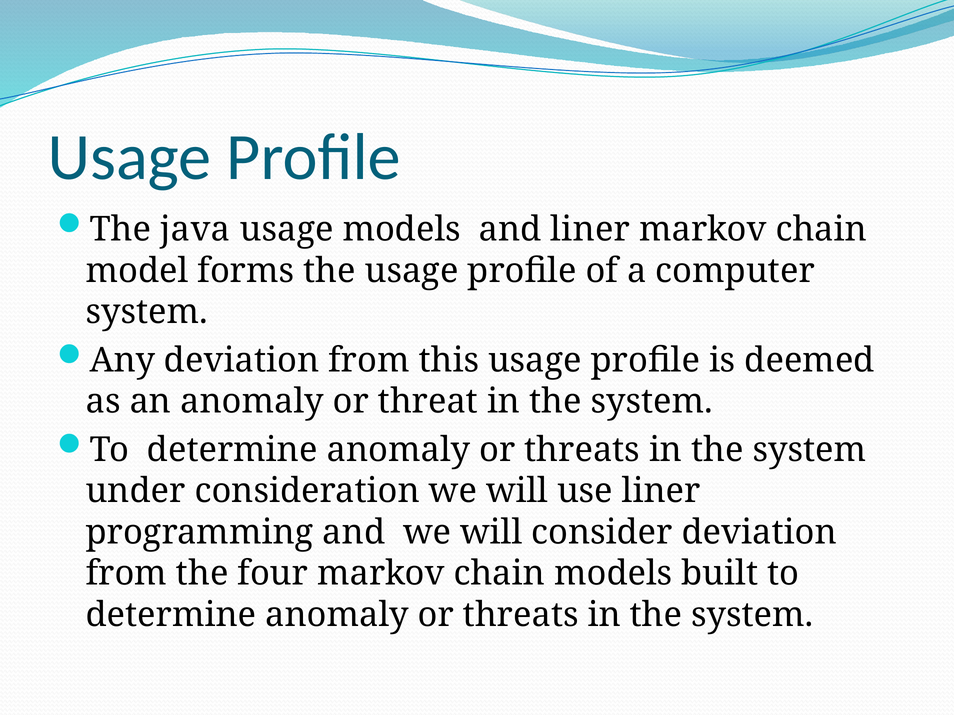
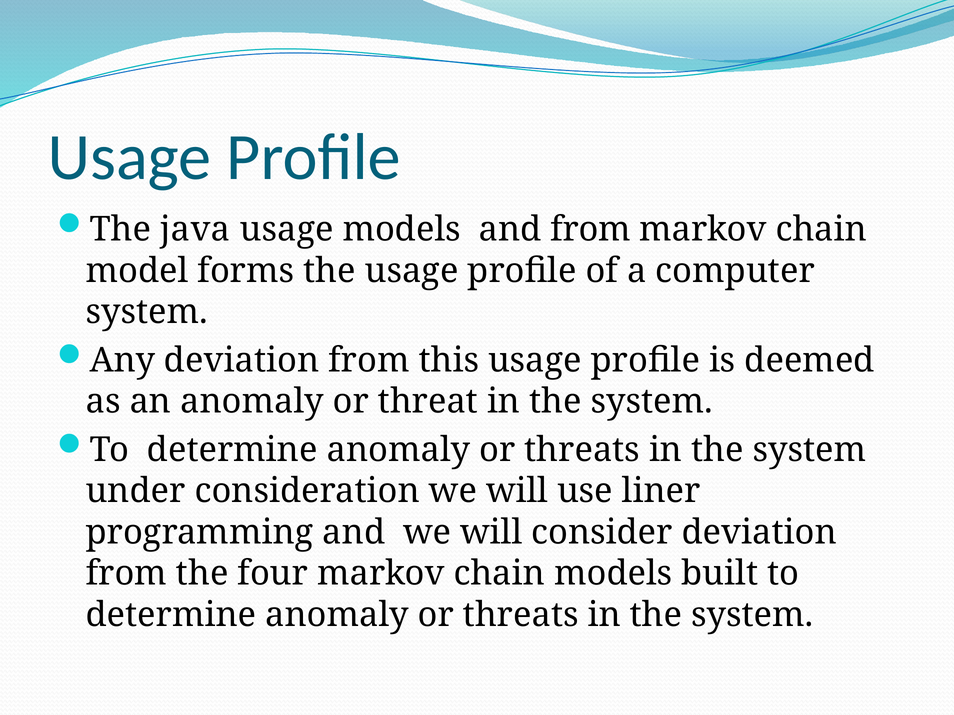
and liner: liner -> from (590, 230)
